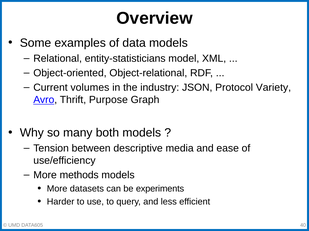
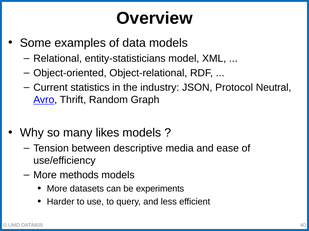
volumes: volumes -> statistics (90, 88)
Variety: Variety -> Neutral (274, 88)
Purpose: Purpose -> Random (108, 100)
both: both -> likes (107, 133)
